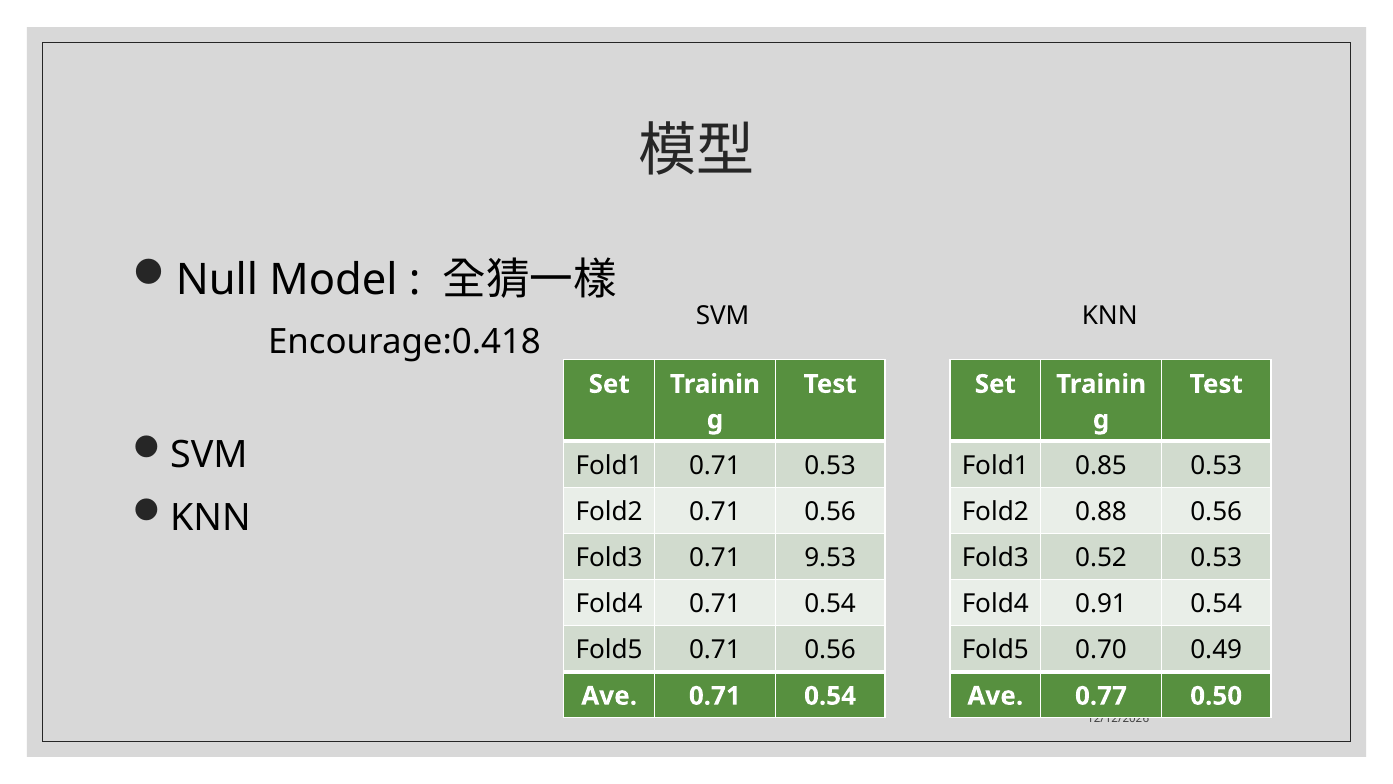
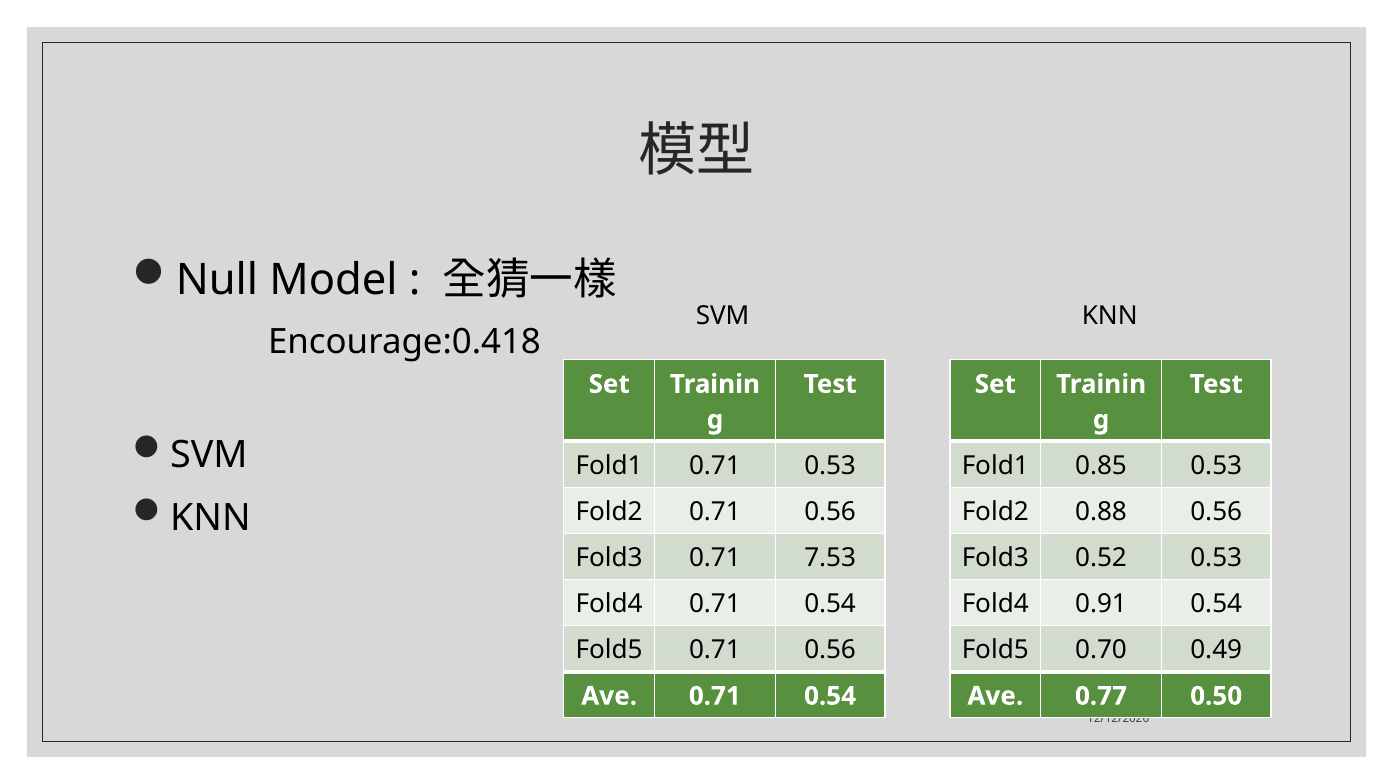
9.53: 9.53 -> 7.53 (830, 558)
